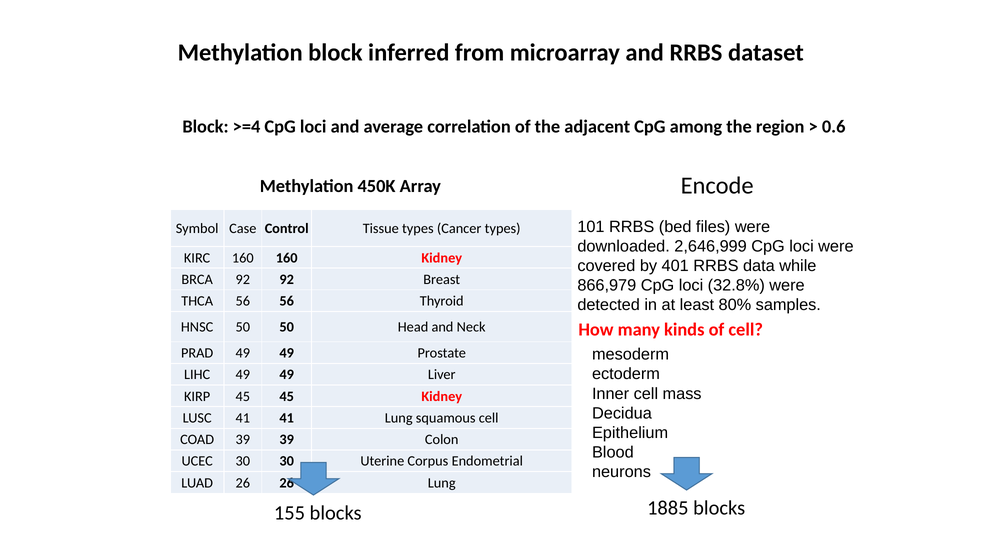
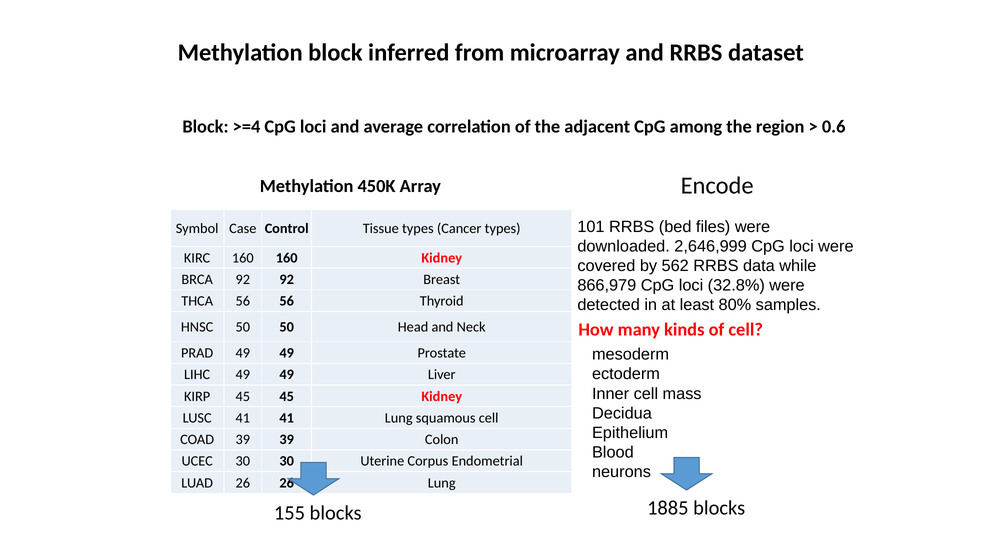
401: 401 -> 562 (675, 266)
